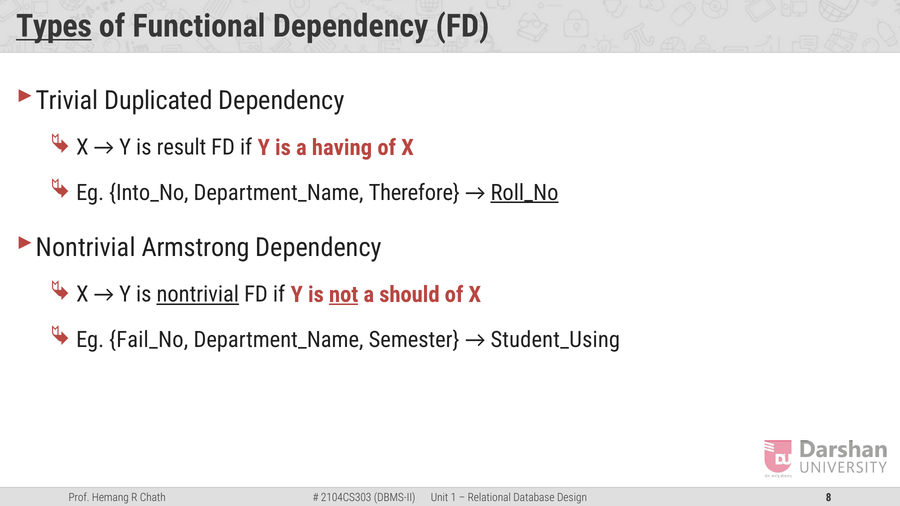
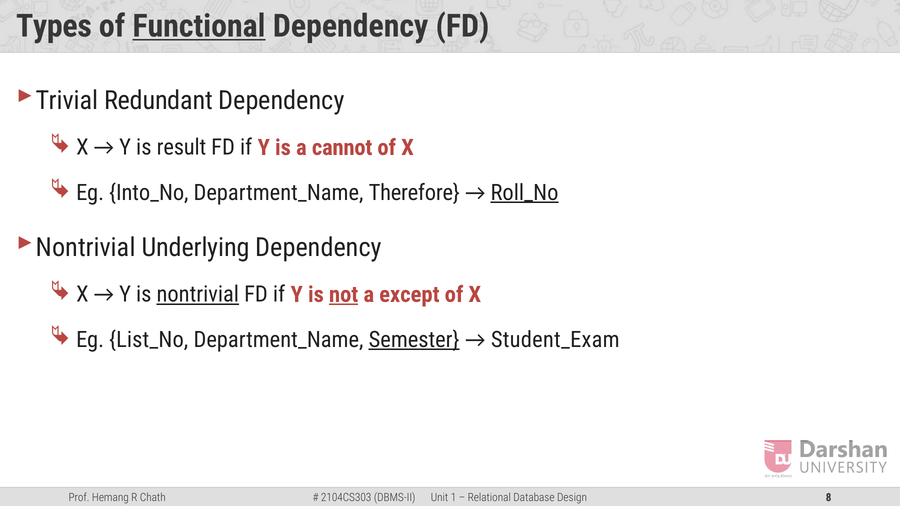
Types underline: present -> none (54, 26)
Functional underline: none -> present (199, 26)
Duplicated: Duplicated -> Redundant (158, 100)
having: having -> cannot (342, 148)
Armstrong: Armstrong -> Underlying (196, 247)
should: should -> except (409, 295)
Fail_No: Fail_No -> List_No (149, 340)
Semester underline: none -> present (414, 340)
Student_Using: Student_Using -> Student_Exam (555, 340)
